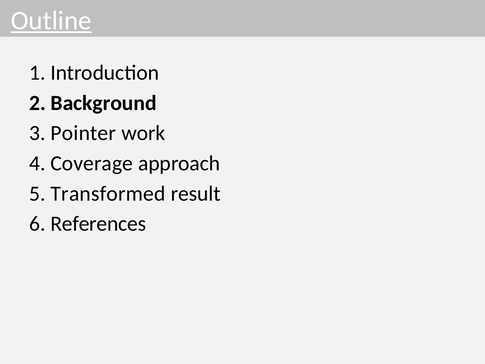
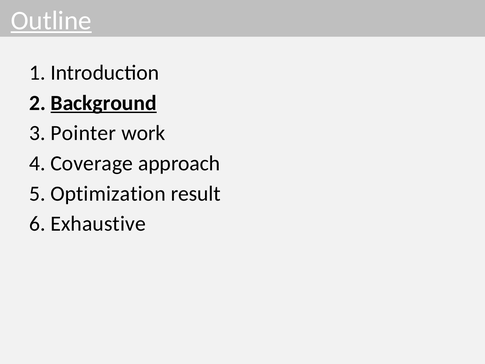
Background underline: none -> present (104, 103)
Transformed: Transformed -> Optimization (108, 193)
References: References -> Exhaustive (98, 224)
